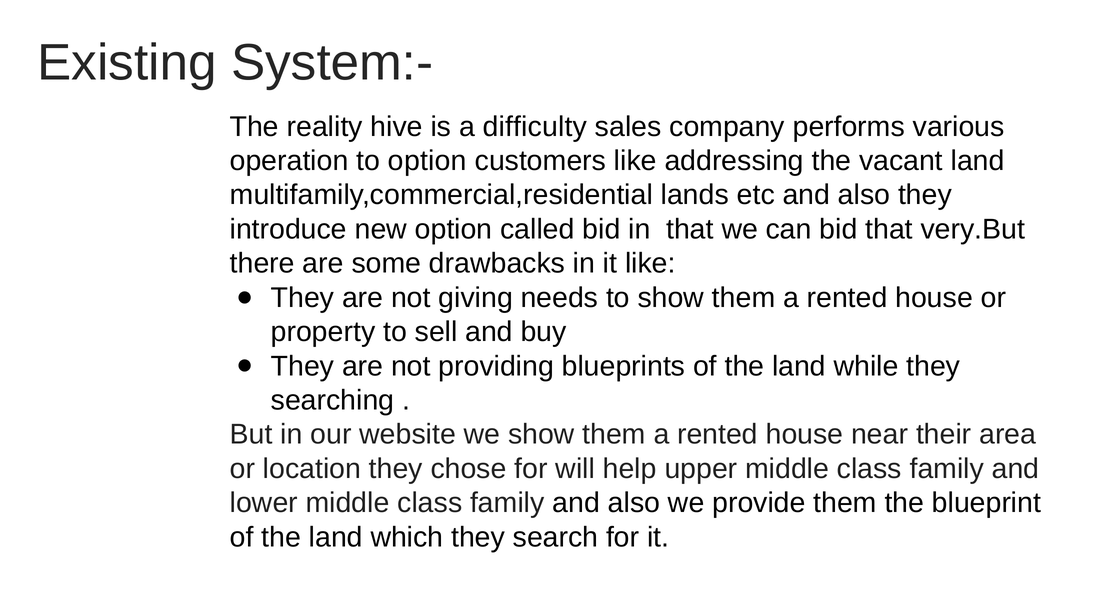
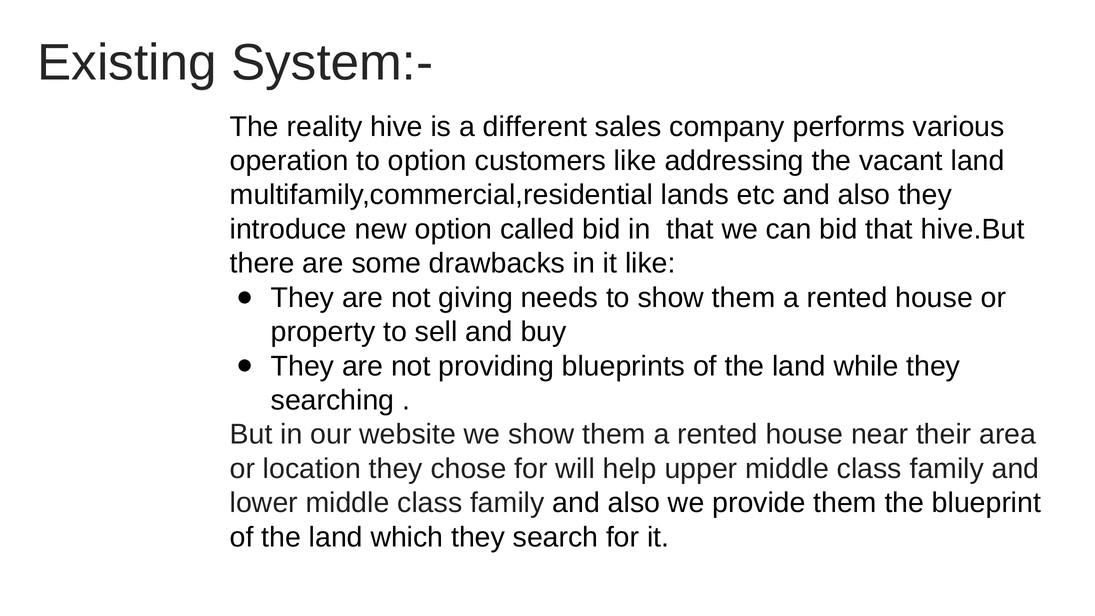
difficulty: difficulty -> different (535, 127)
very.But: very.But -> hive.But (973, 229)
